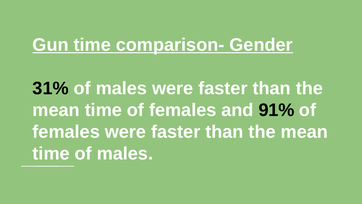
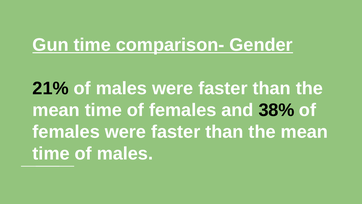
31%: 31% -> 21% (51, 88)
91%: 91% -> 38% (276, 110)
